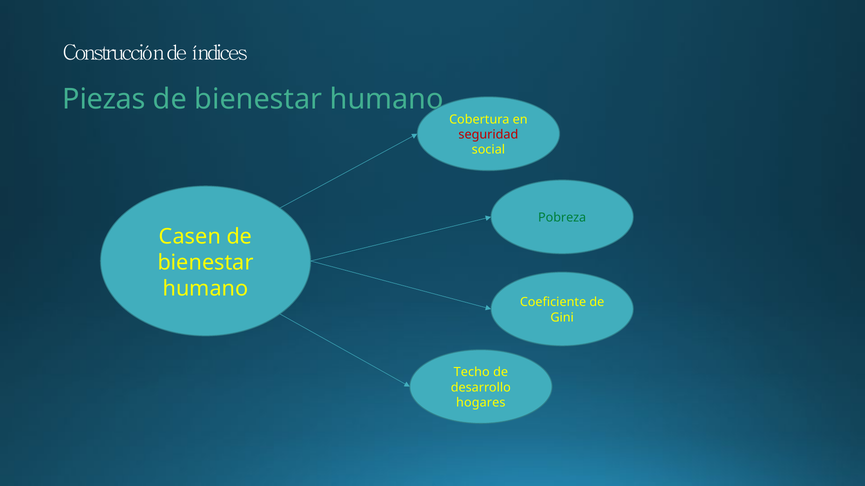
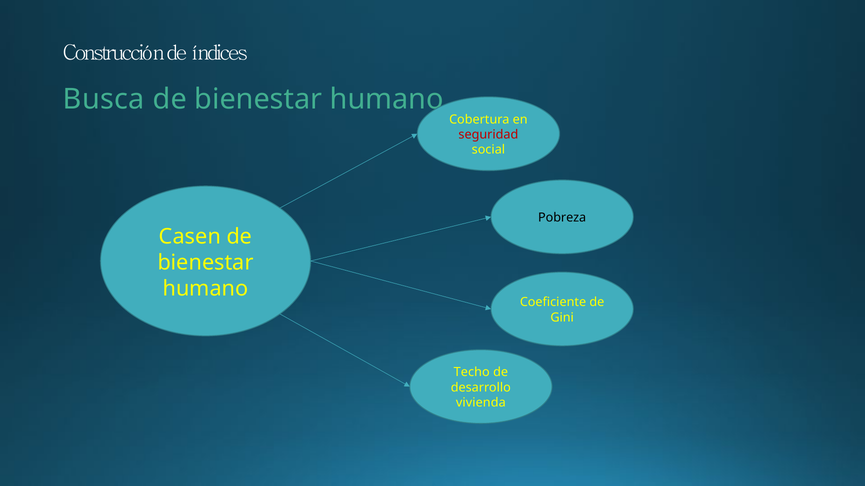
Piezas: Piezas -> Busca (104, 100)
Pobreza colour: green -> black (562, 218)
hogares: hogares -> vivienda (481, 403)
